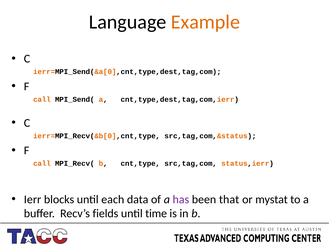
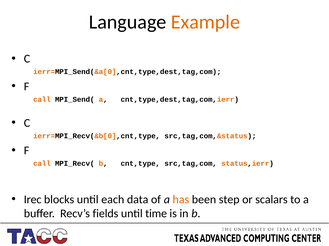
Ierr: Ierr -> Irec (33, 200)
has colour: purple -> orange (181, 200)
that: that -> step (229, 200)
mystat: mystat -> scalars (271, 200)
